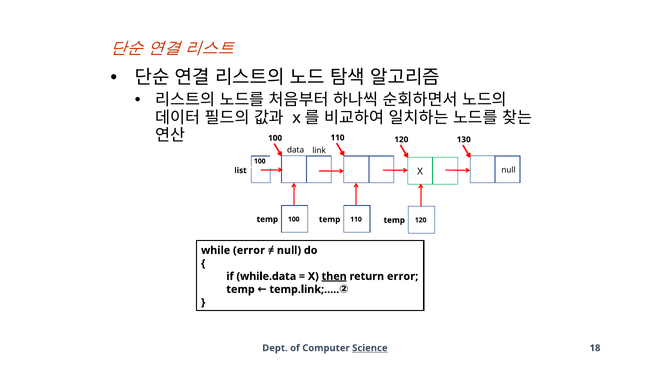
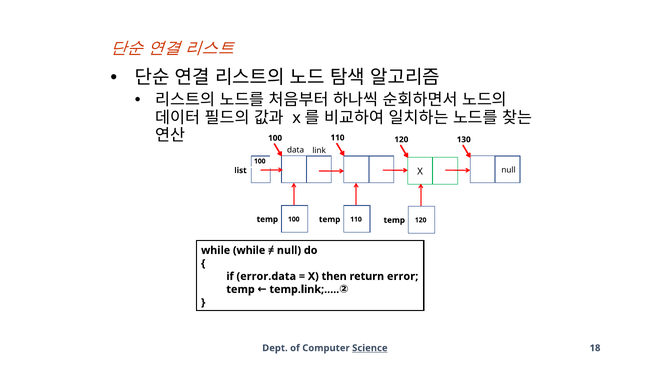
while error: error -> while (249, 250)
while.data: while.data -> error.data (266, 276)
then underline: present -> none (334, 276)
